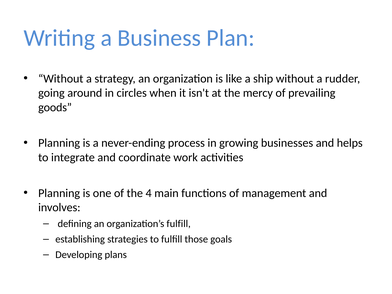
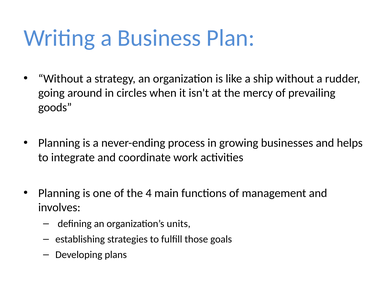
organization’s fulfill: fulfill -> units (179, 224)
